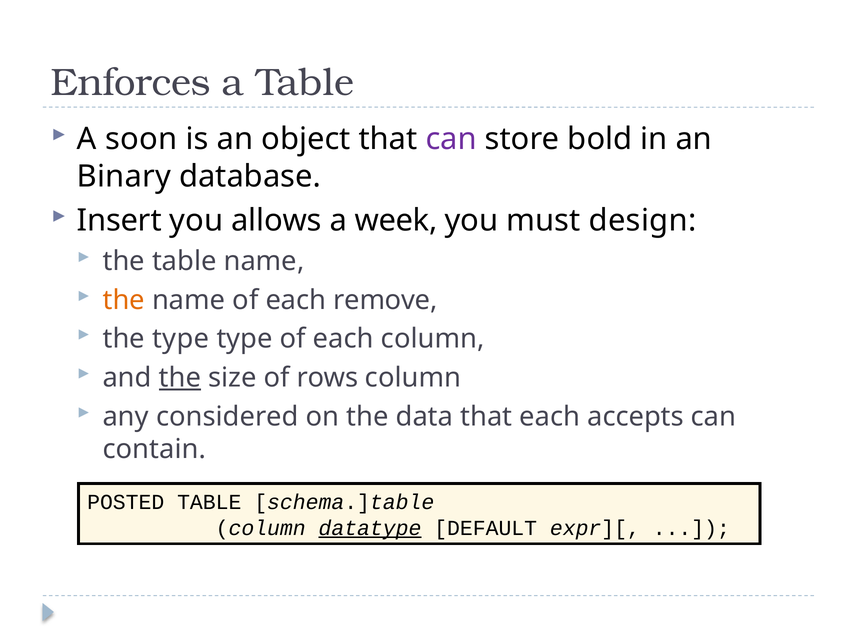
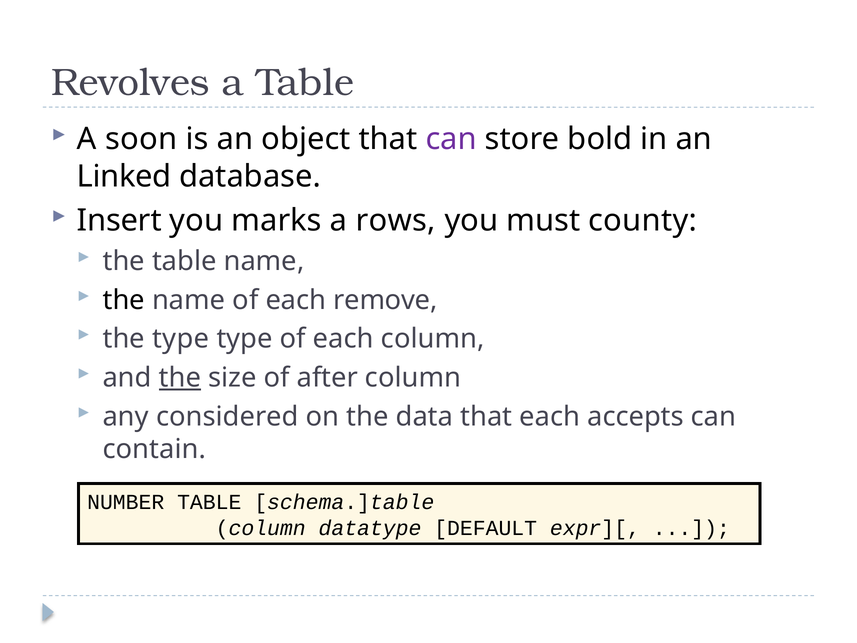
Enforces: Enforces -> Revolves (130, 83)
Binary: Binary -> Linked (124, 176)
allows: allows -> marks (276, 221)
week: week -> rows (396, 221)
design: design -> county (643, 221)
the colour: orange -> black (124, 300)
rows: rows -> after (327, 378)
POSTED: POSTED -> NUMBER (126, 502)
datatype underline: present -> none (370, 528)
